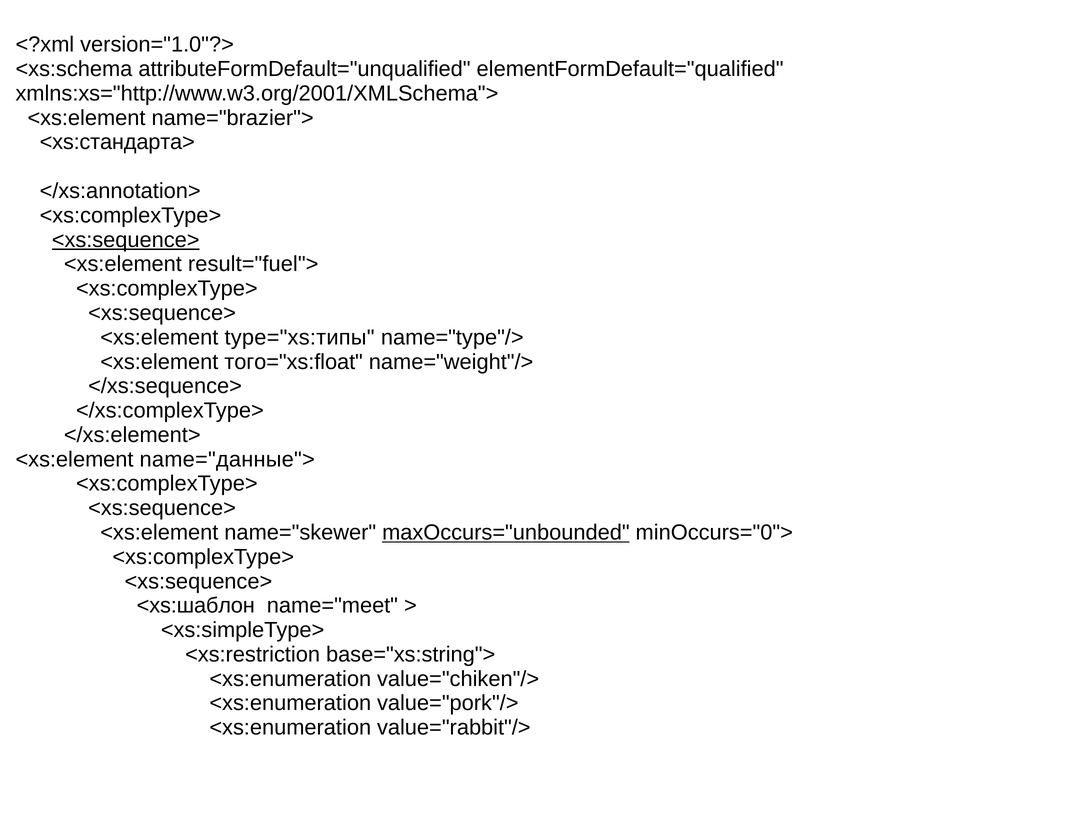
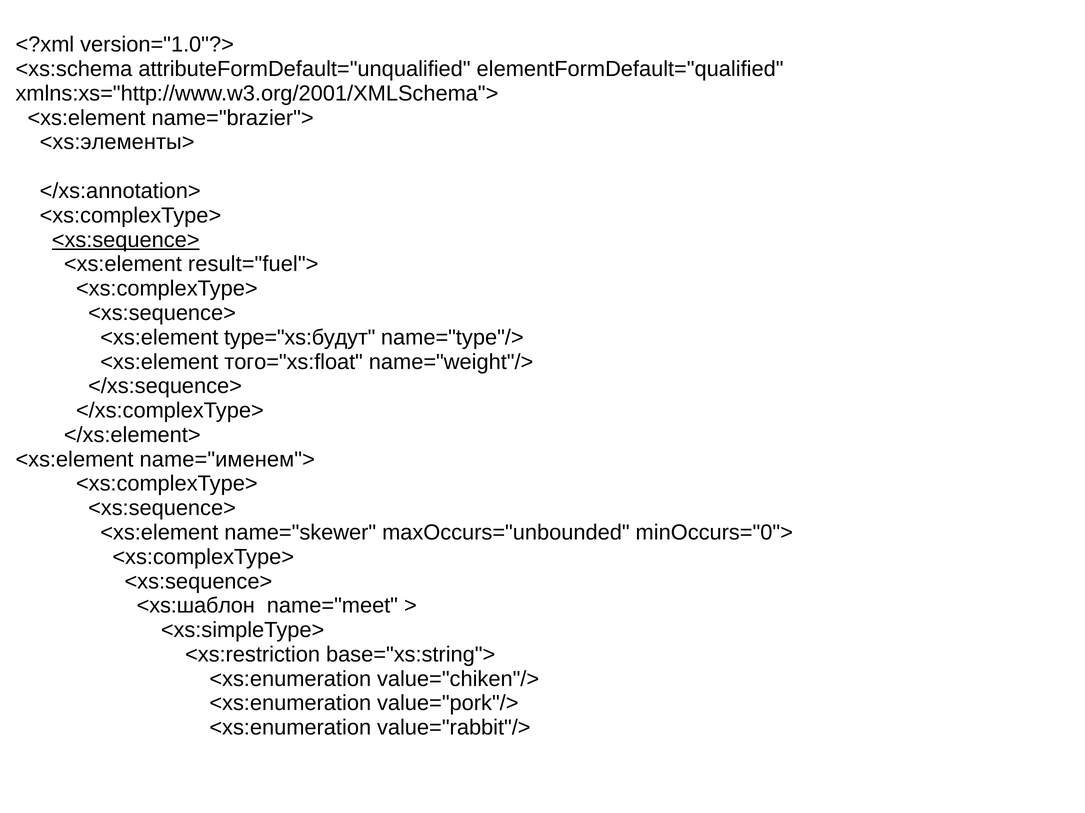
<xs:стандарта>: <xs:стандарта> -> <xs:элементы> (117, 142)
type="xs:типы: type="xs:типы -> type="xs:будут (300, 338)
name="данные">: name="данные"> -> name="именем"> (227, 460)
maxOccurs="unbounded underline: present -> none (506, 533)
